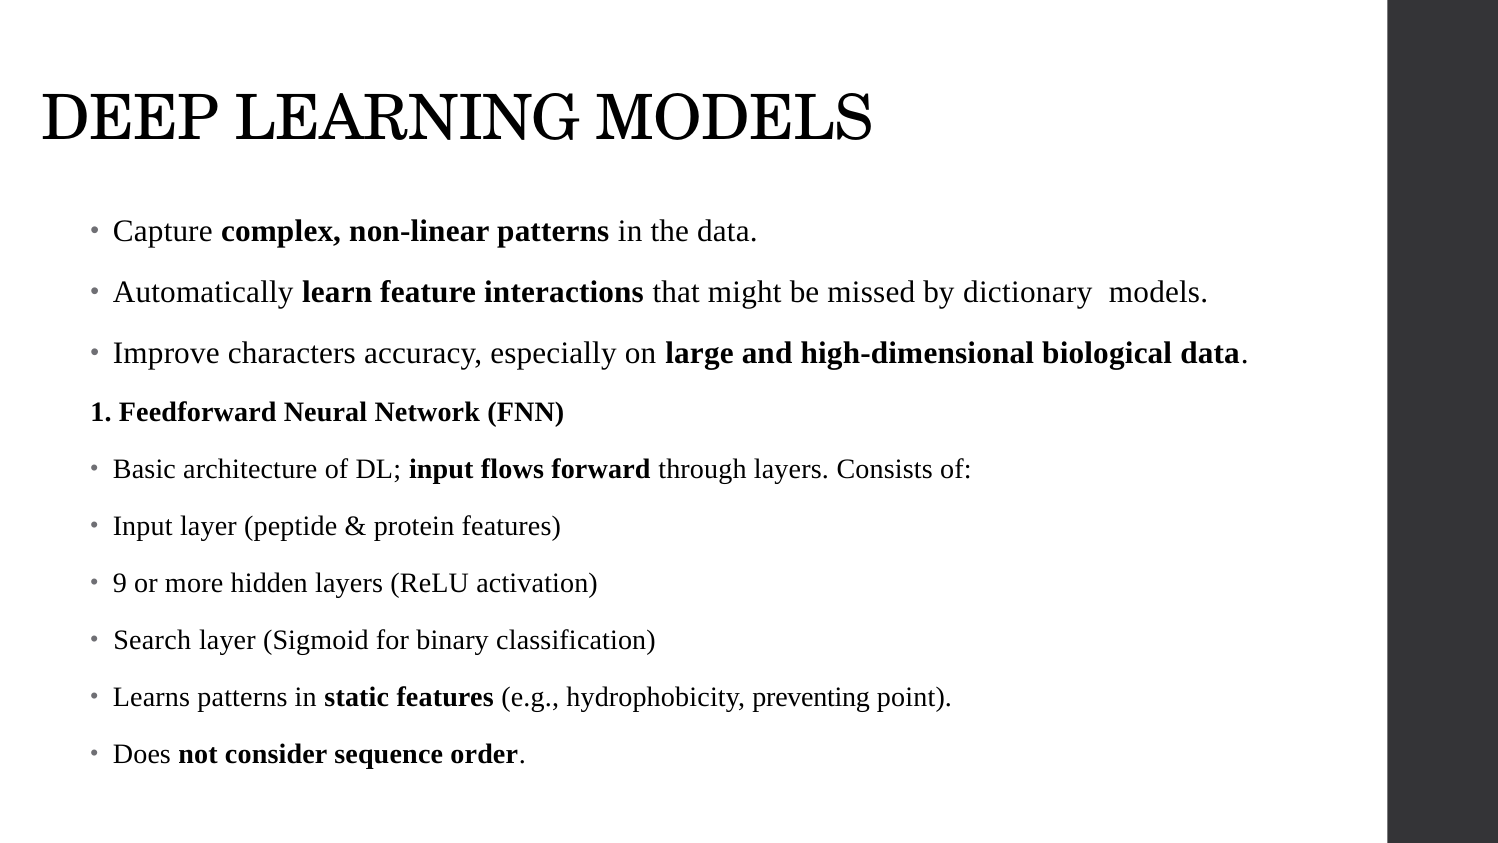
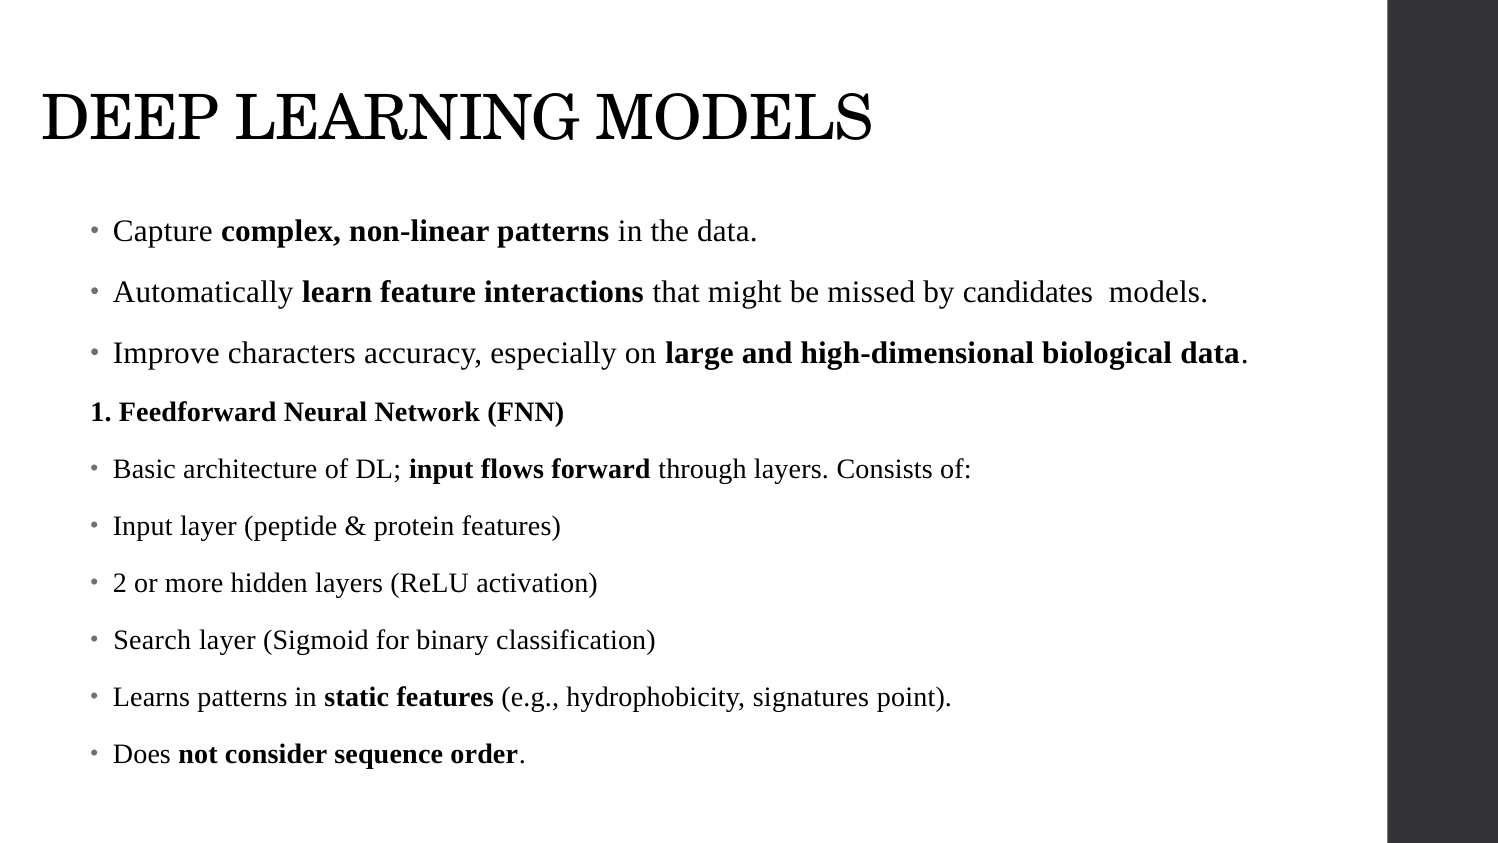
dictionary: dictionary -> candidates (1028, 292)
9: 9 -> 2 (120, 583)
preventing: preventing -> signatures (811, 697)
